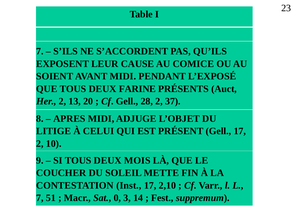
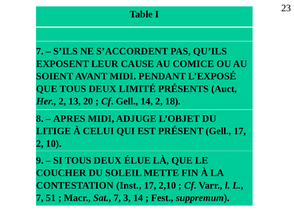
FARINE: FARINE -> LIMITÉ (137, 89)
Gell 28: 28 -> 14 (147, 101)
37: 37 -> 18 (173, 101)
MOIS: MOIS -> ÉLUE (137, 160)
Sat 0: 0 -> 7 (117, 197)
